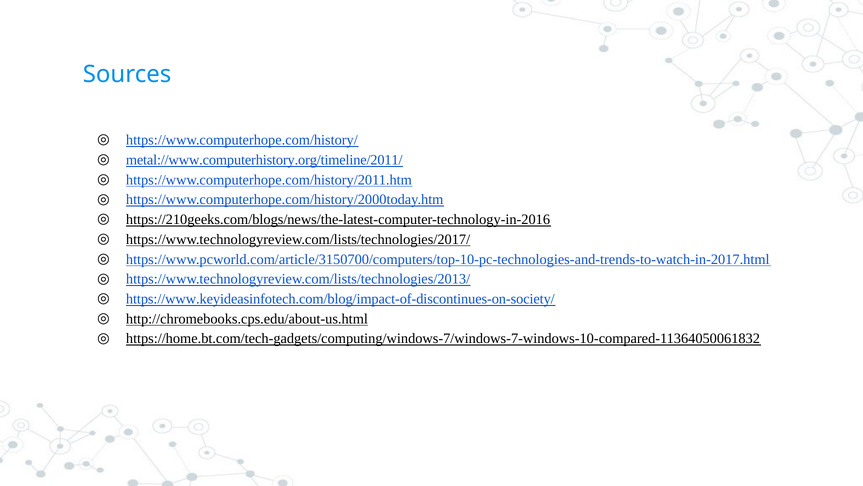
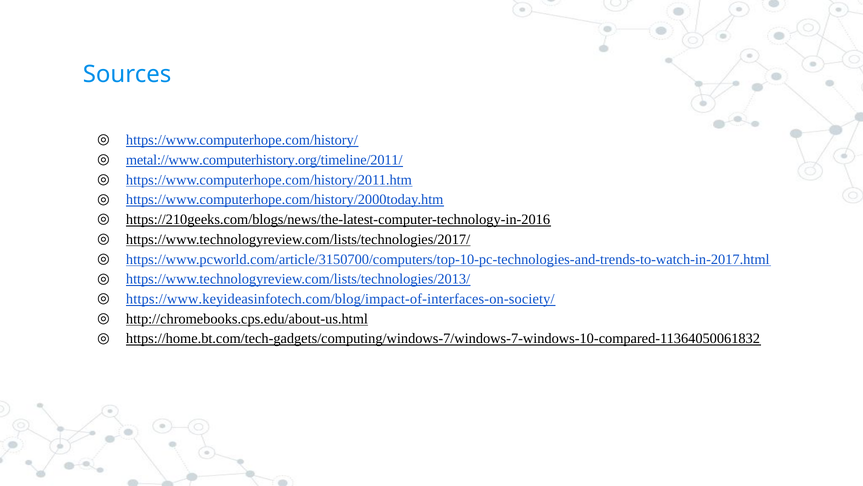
https://www.keyideasinfotech.com/blog/impact-of-discontinues-on-society/: https://www.keyideasinfotech.com/blog/impact-of-discontinues-on-society/ -> https://www.keyideasinfotech.com/blog/impact-of-interfaces-on-society/ (340, 299)
